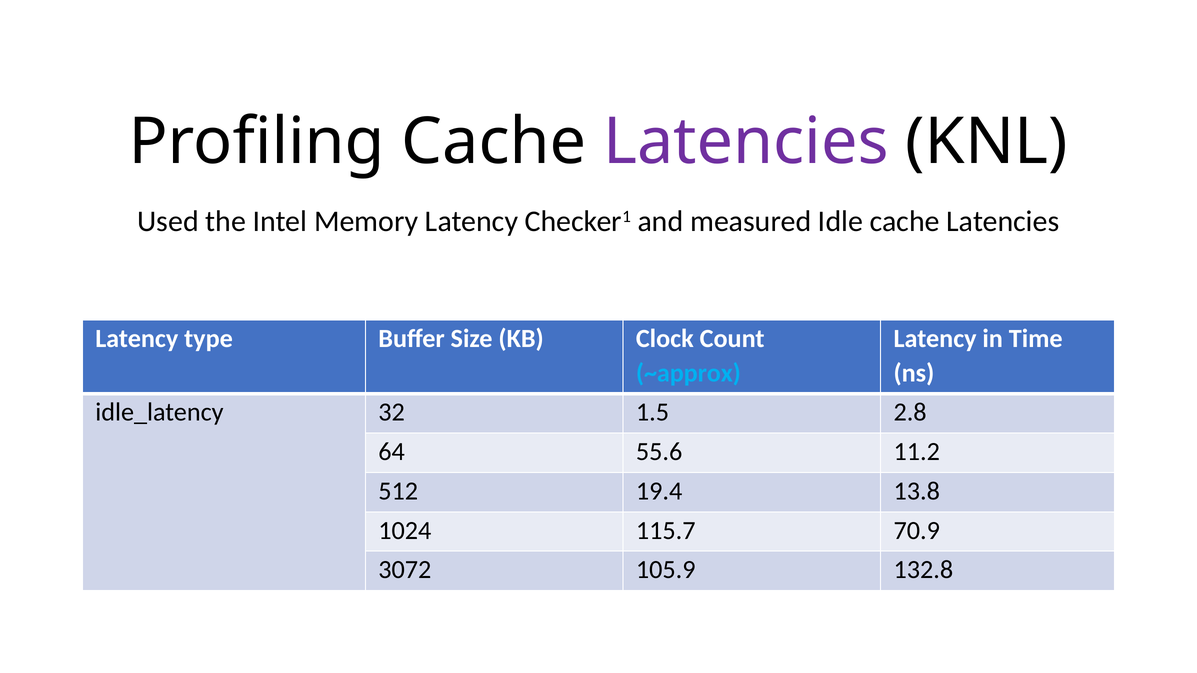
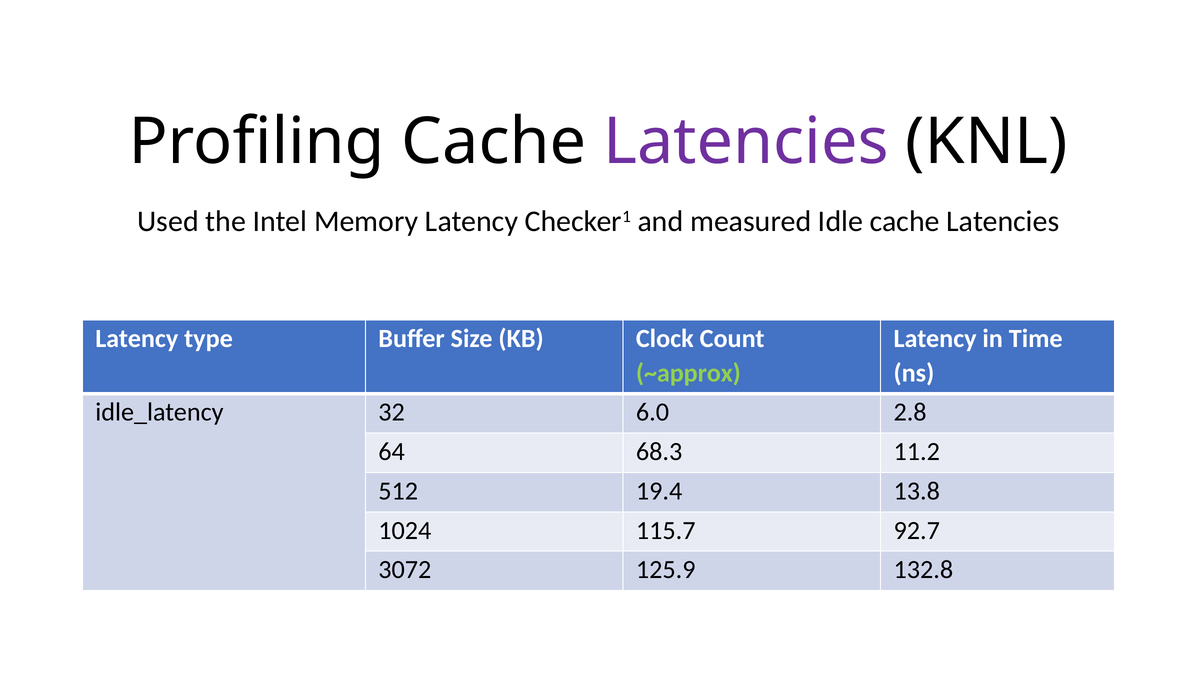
~approx colour: light blue -> light green (688, 373)
1.5: 1.5 -> 6.0 (652, 412)
55.6: 55.6 -> 68.3 (659, 452)
70.9: 70.9 -> 92.7 (917, 531)
105.9: 105.9 -> 125.9 (666, 570)
